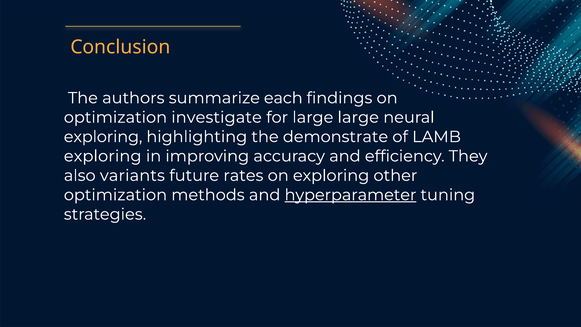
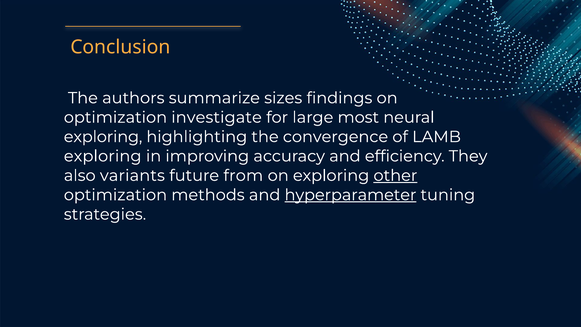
each: each -> sizes (283, 98)
large large: large -> most (358, 117)
demonstrate: demonstrate -> convergence (336, 137)
rates: rates -> from (243, 175)
other underline: none -> present (395, 175)
